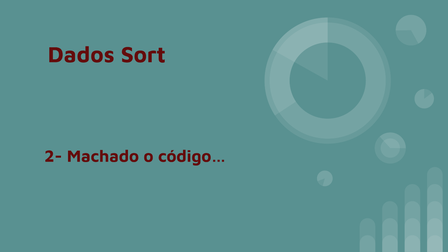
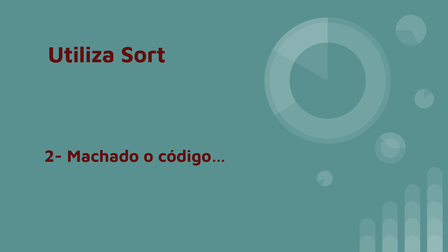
Dados: Dados -> Utiliza (81, 55)
